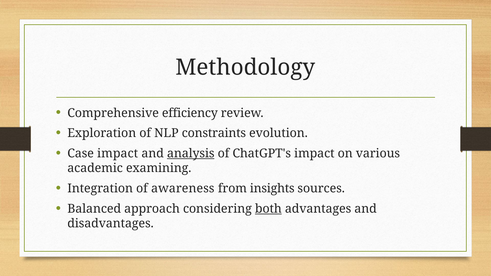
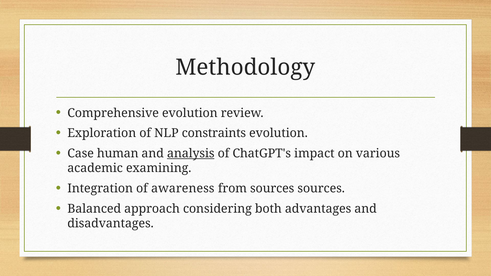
Comprehensive efficiency: efficiency -> evolution (190, 113)
Case impact: impact -> human (118, 154)
from insights: insights -> sources (272, 189)
both underline: present -> none (268, 209)
